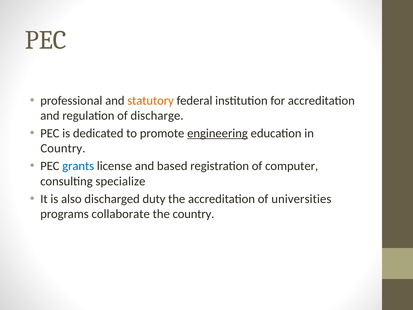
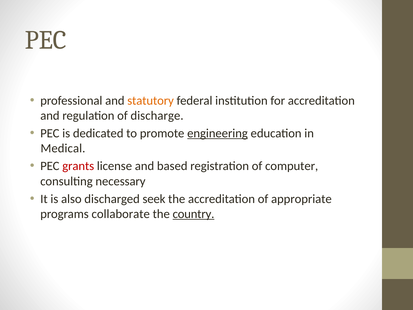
Country: Country -> Medical (63, 148)
grants colour: blue -> red (78, 166)
specialize: specialize -> necessary (121, 181)
duty: duty -> seek (154, 199)
universities: universities -> appropriate (301, 199)
country underline: none -> present (194, 214)
